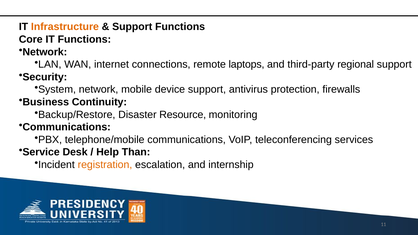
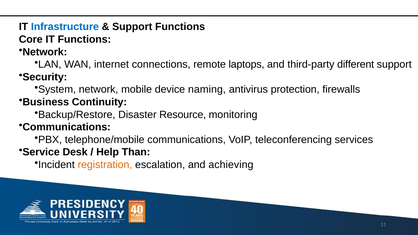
Infrastructure colour: orange -> blue (65, 27)
regional: regional -> different (356, 64)
device support: support -> naming (207, 90)
internship: internship -> achieving (231, 165)
